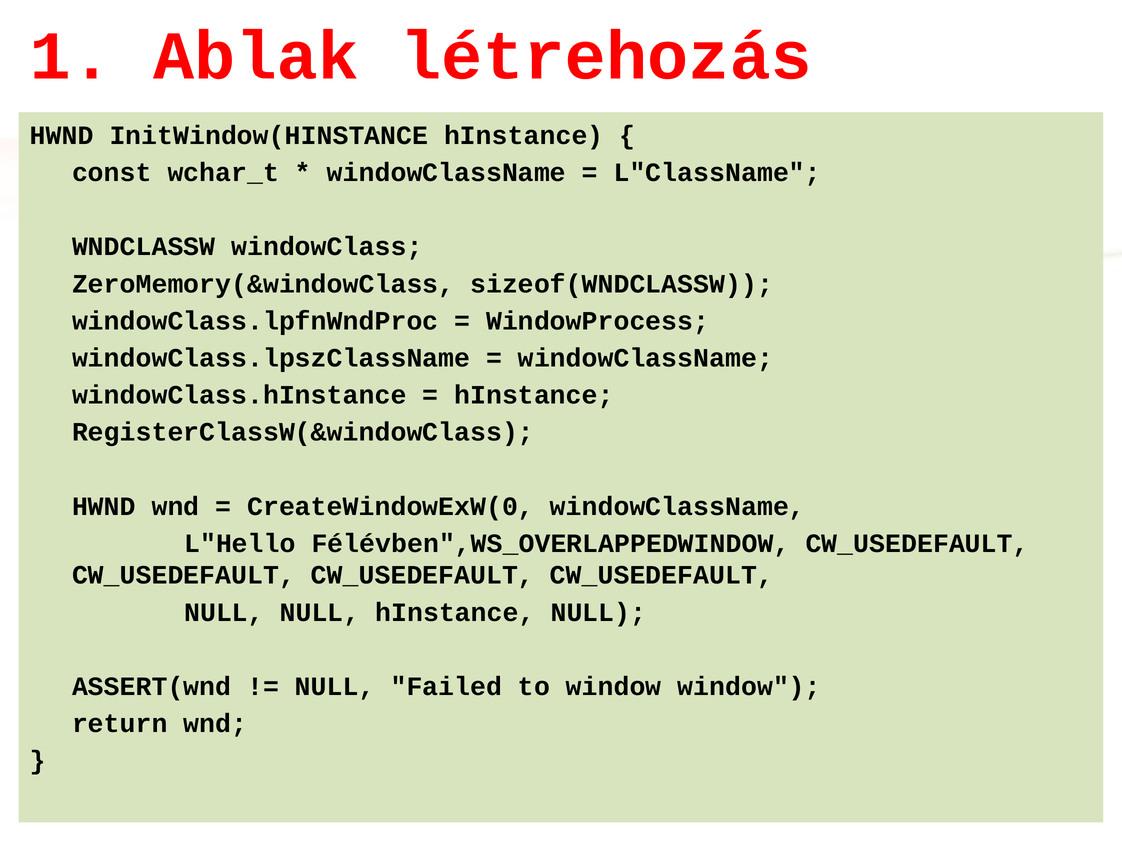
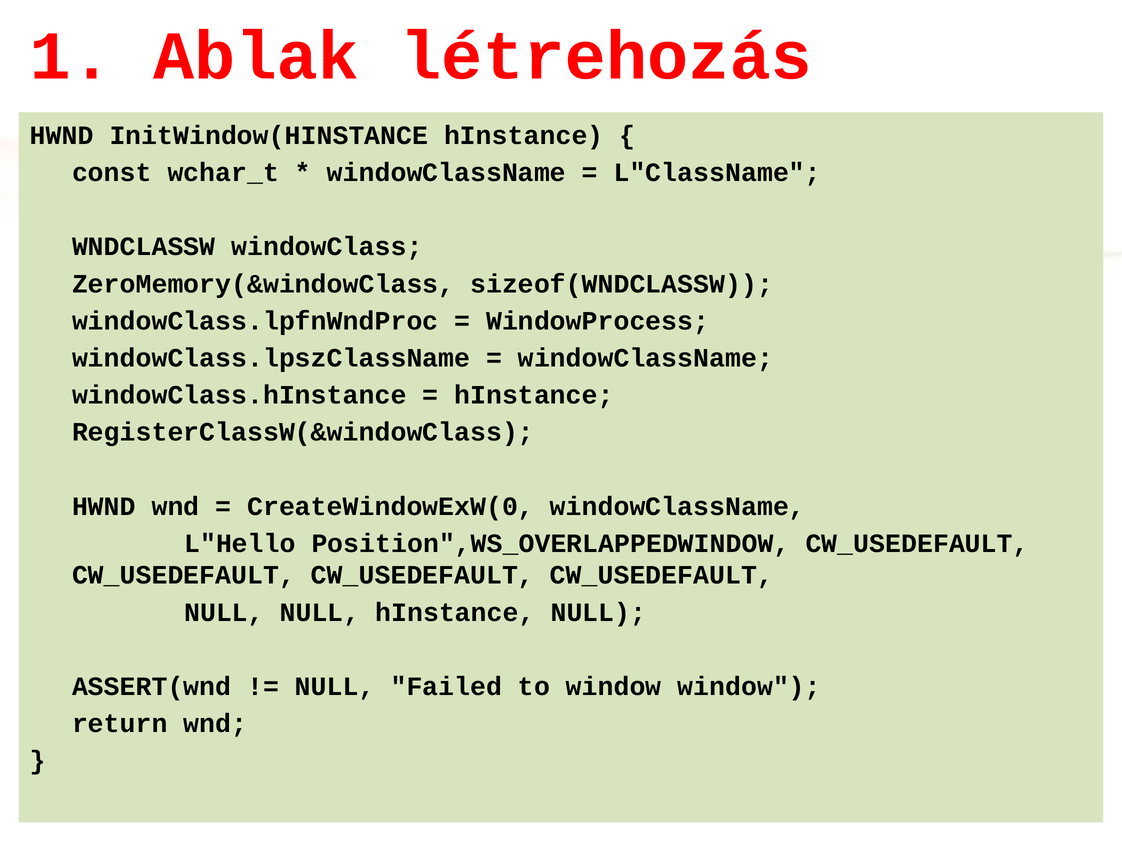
Félévben",WS_OVERLAPPEDWINDOW: Félévben",WS_OVERLAPPEDWINDOW -> Position",WS_OVERLAPPEDWINDOW (551, 544)
